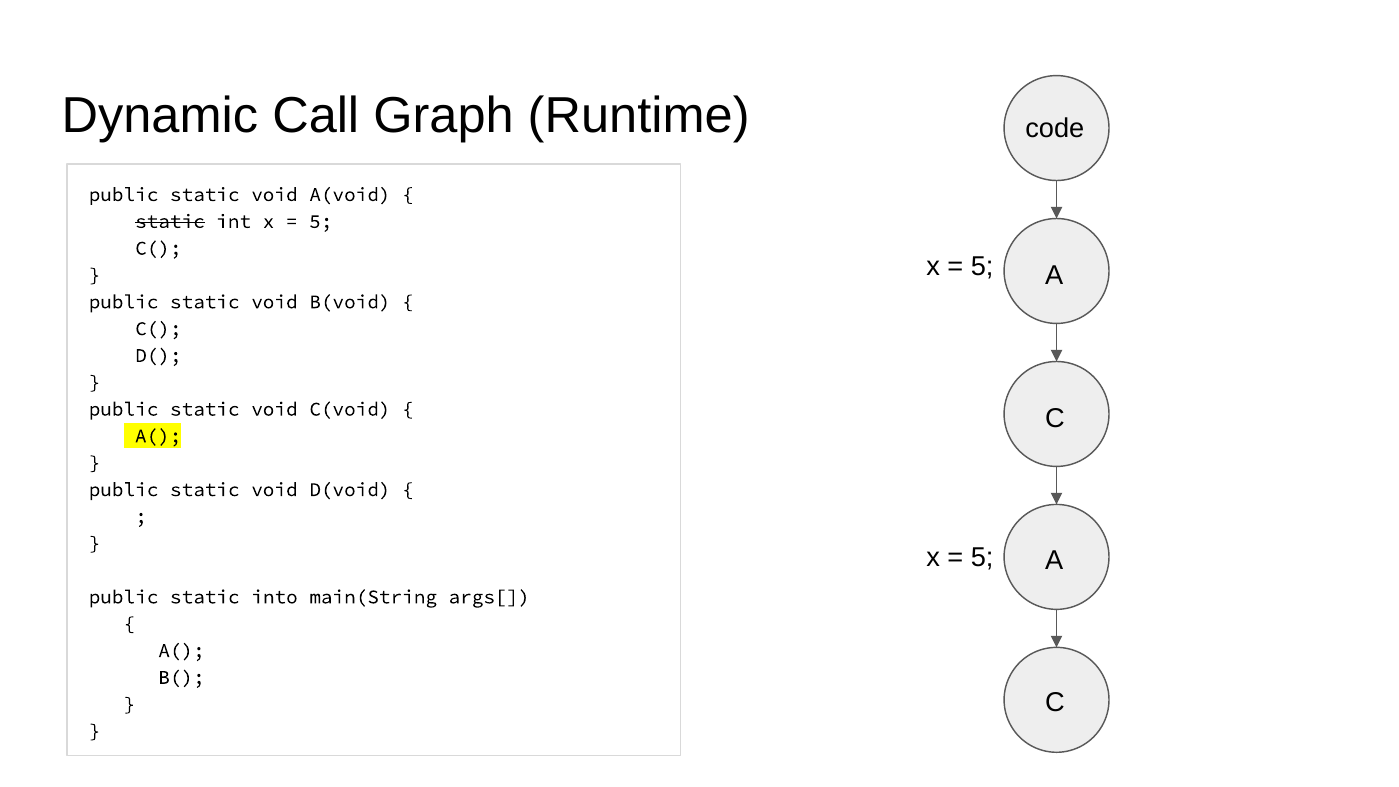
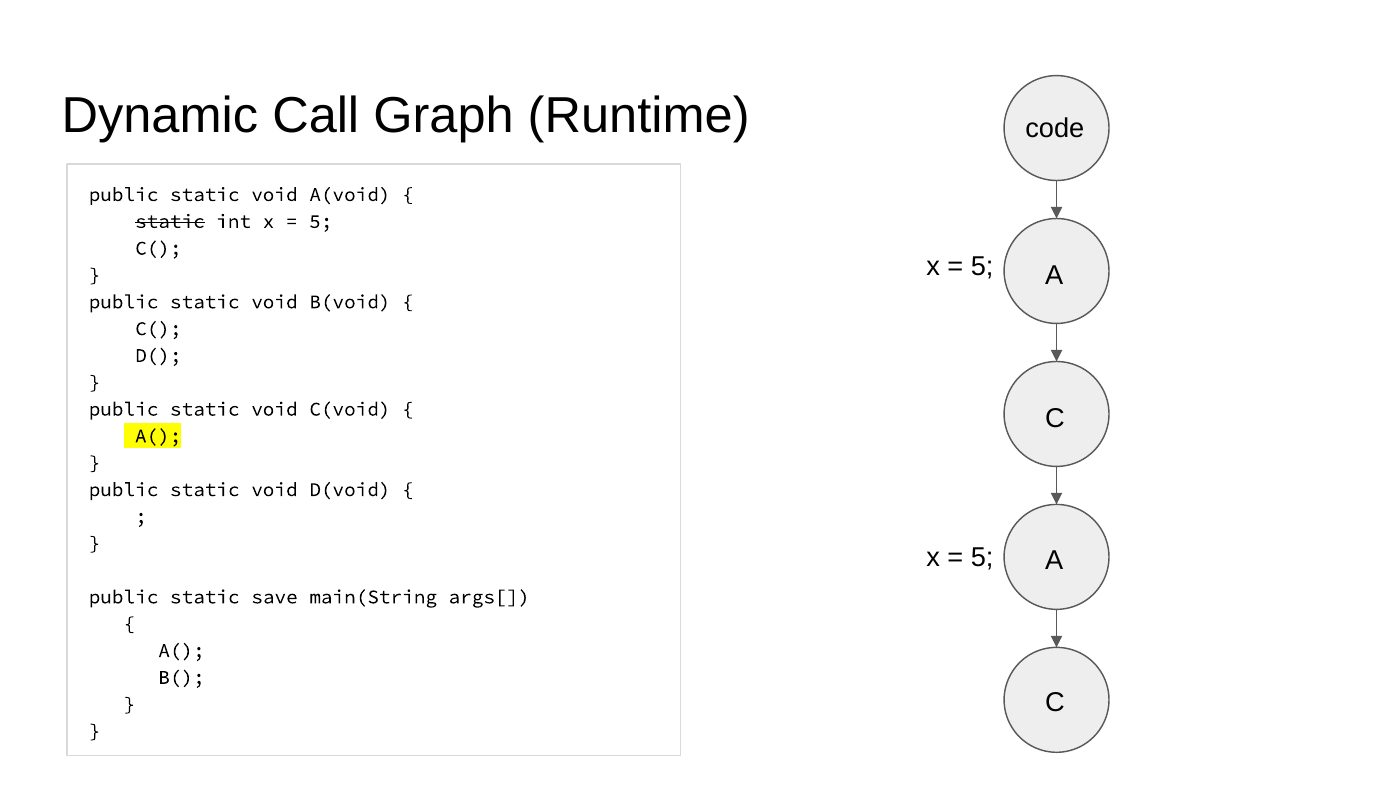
into: into -> save (275, 597)
